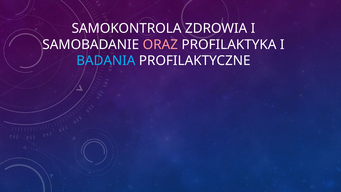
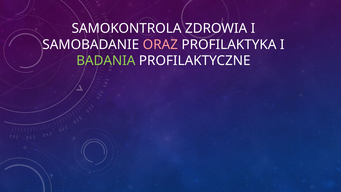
BADANIA colour: light blue -> light green (106, 61)
